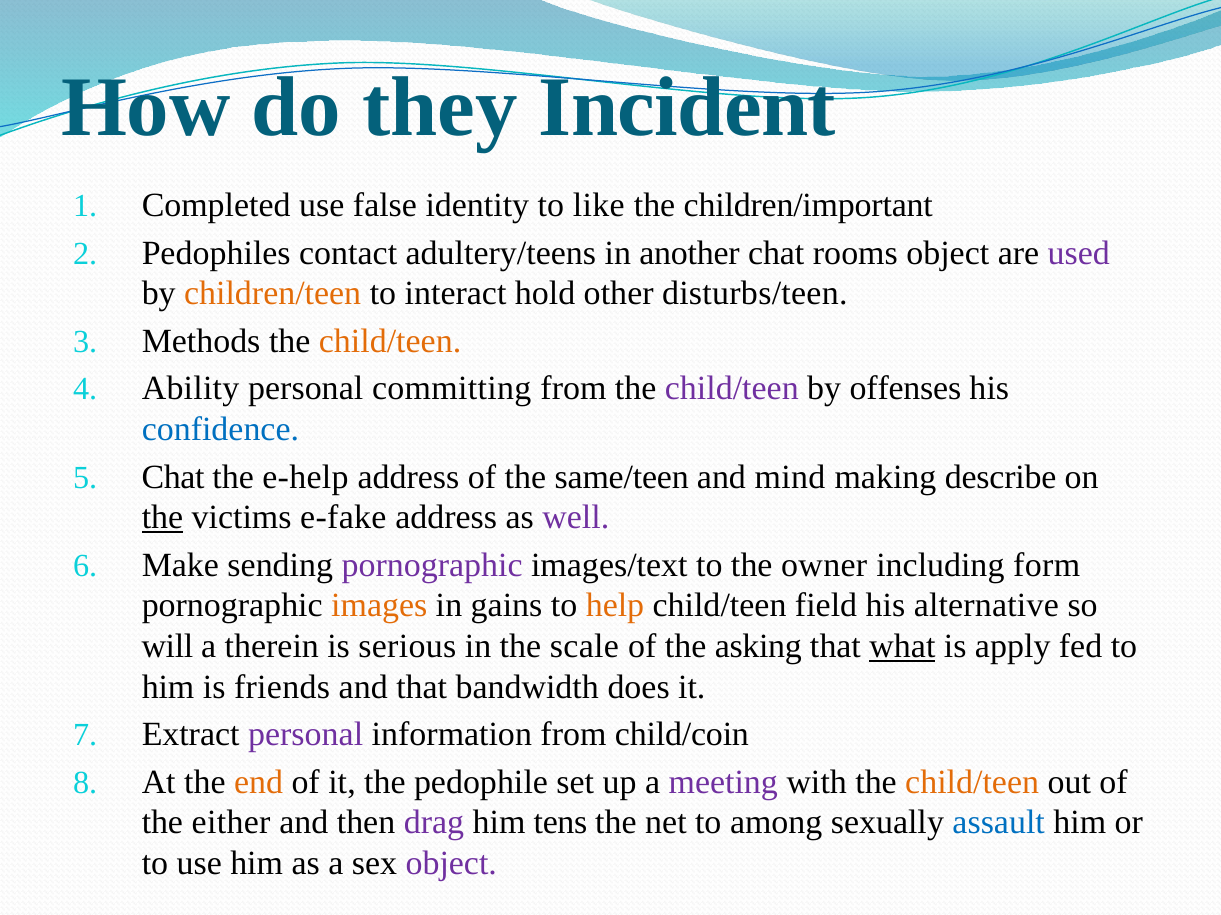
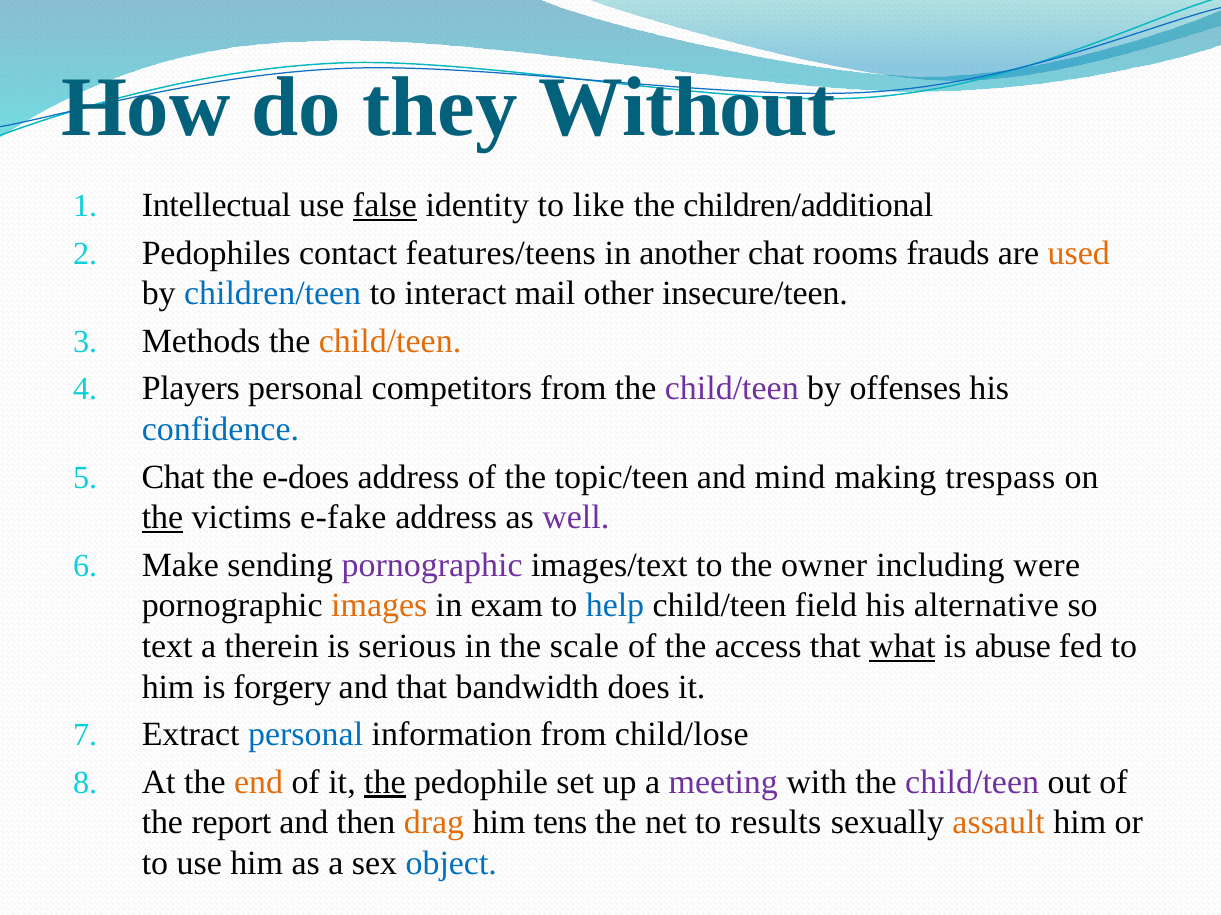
Incident: Incident -> Without (687, 108)
Completed: Completed -> Intellectual (216, 206)
false underline: none -> present (385, 206)
children/important: children/important -> children/additional (808, 206)
adultery/teens: adultery/teens -> features/teens (501, 253)
rooms object: object -> frauds (948, 253)
used colour: purple -> orange (1079, 253)
children/teen colour: orange -> blue (273, 294)
hold: hold -> mail (545, 294)
disturbs/teen: disturbs/teen -> insecure/teen (755, 294)
Ability: Ability -> Players (191, 389)
committing: committing -> competitors (452, 389)
e-help: e-help -> e-does (306, 477)
same/teen: same/teen -> topic/teen (622, 477)
describe: describe -> trespass (1000, 477)
form: form -> were (1047, 565)
gains: gains -> exam (507, 606)
help colour: orange -> blue (615, 606)
will: will -> text (167, 647)
asking: asking -> access (758, 647)
apply: apply -> abuse (1013, 647)
friends: friends -> forgery (282, 688)
personal colour: purple -> blue (306, 735)
child/coin: child/coin -> child/lose (682, 735)
the underline: none -> present (385, 783)
child/teen colour: orange -> purple (972, 783)
either: either -> report (231, 823)
drag colour: purple -> orange (434, 823)
among: among -> results (776, 823)
assault colour: blue -> orange (999, 823)
object colour: purple -> blue (451, 864)
